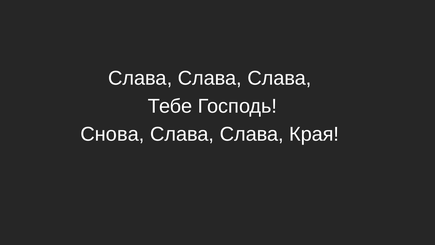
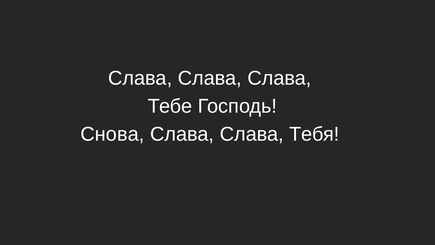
Края: Края -> Тебя (314, 134)
